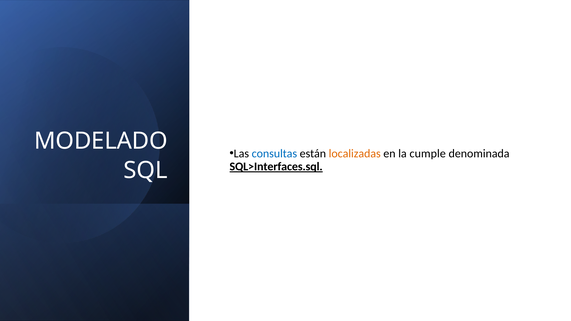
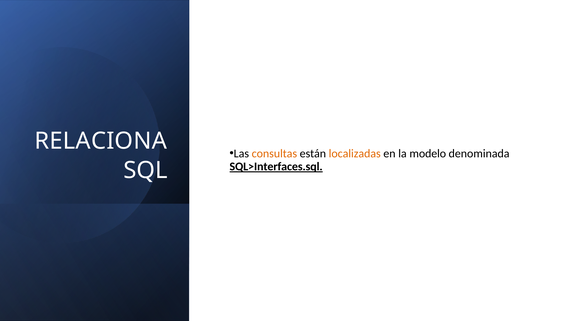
MODELADO: MODELADO -> RELACIONA (101, 141)
consultas colour: blue -> orange (274, 154)
cumple: cumple -> modelo (428, 154)
